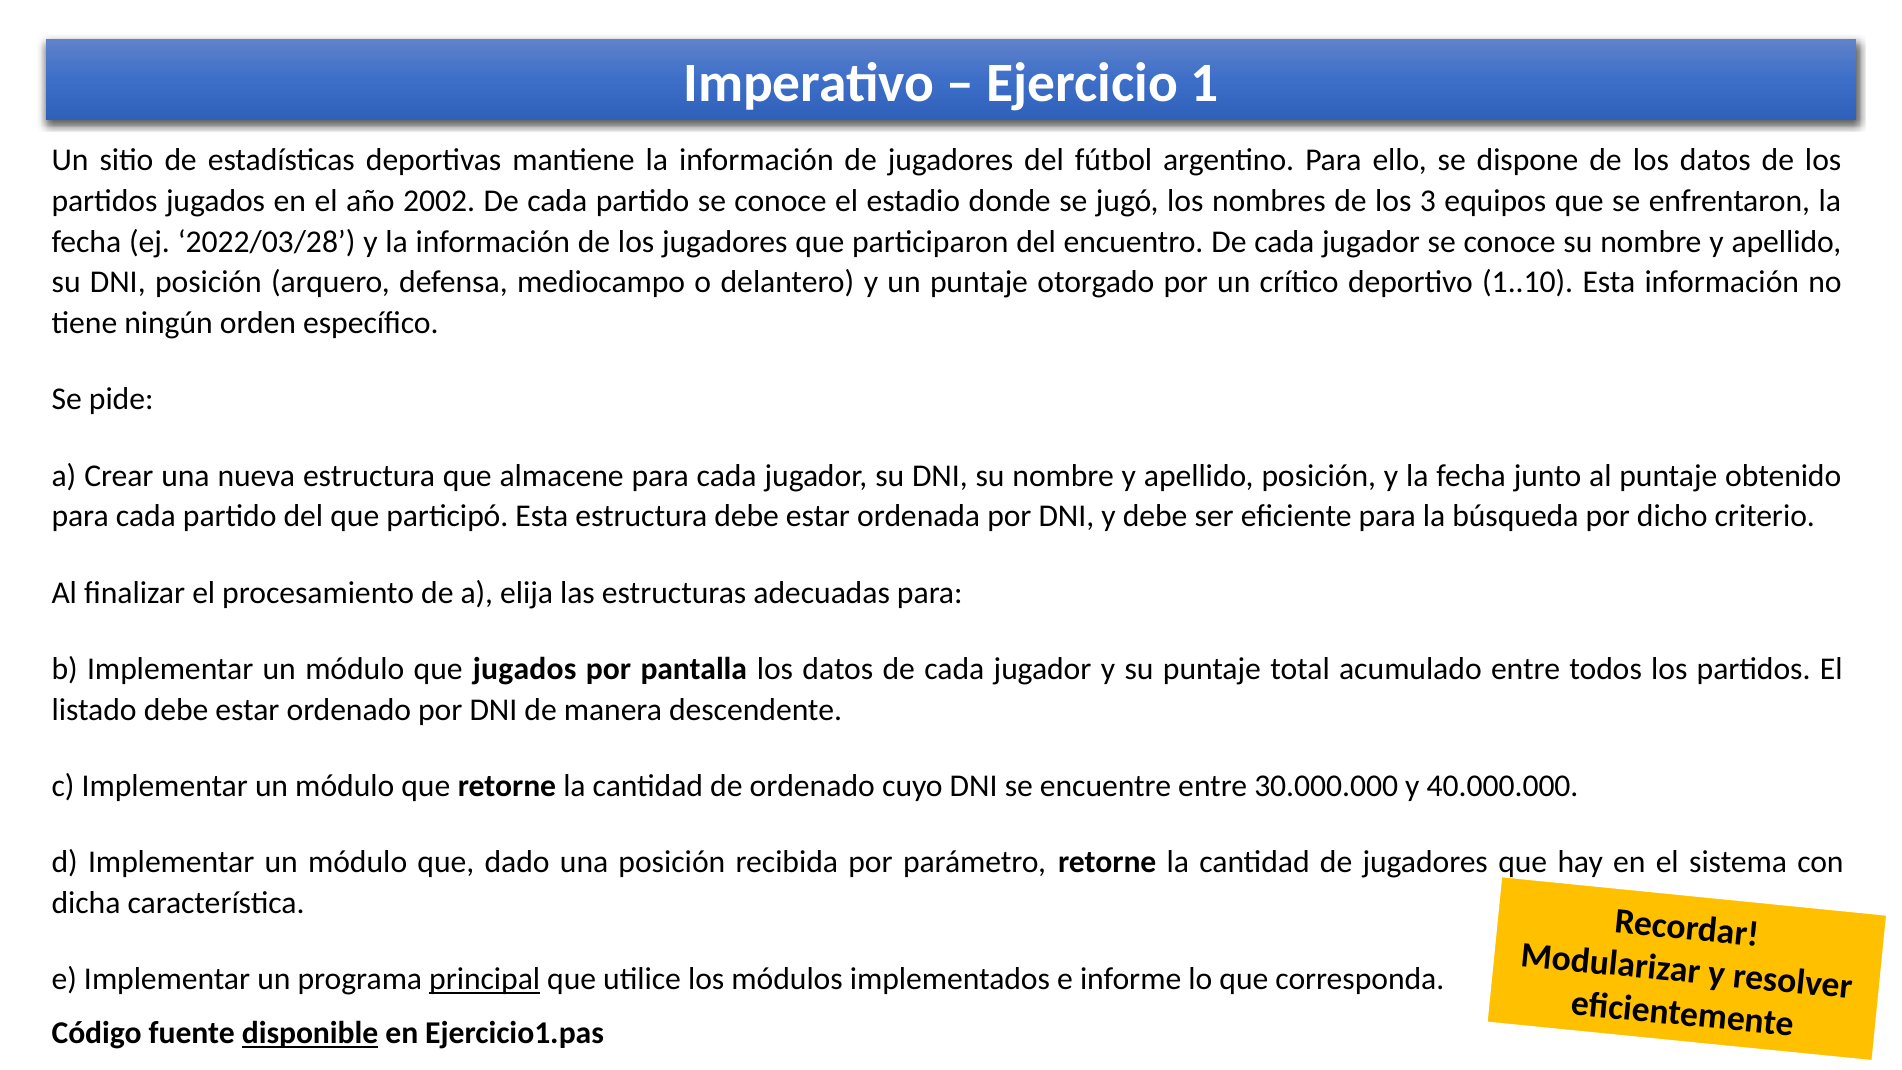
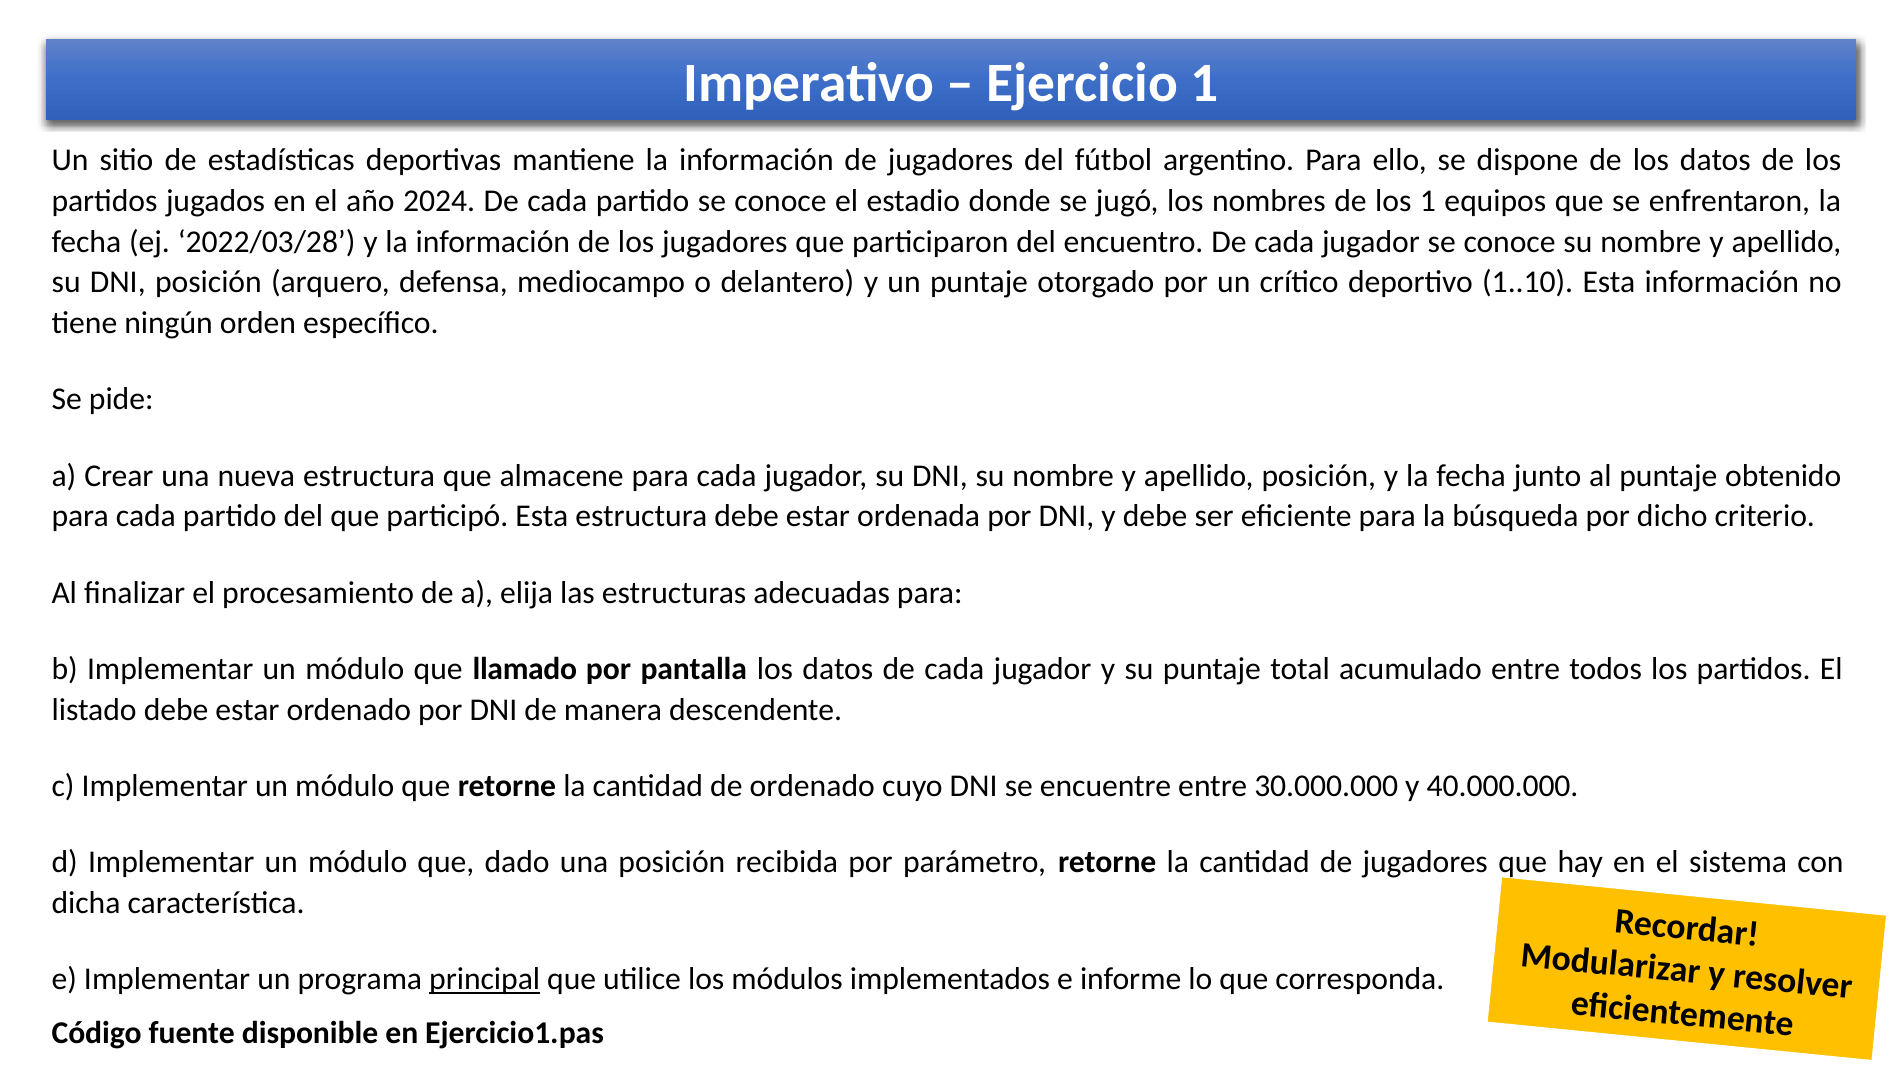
2002: 2002 -> 2024 (439, 201)
los 3: 3 -> 1 (1428, 201)
que jugados: jugados -> llamado (525, 669)
disponible underline: present -> none (310, 1033)
